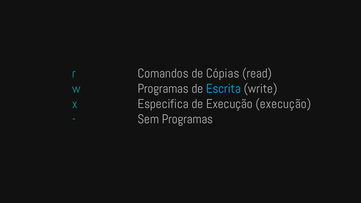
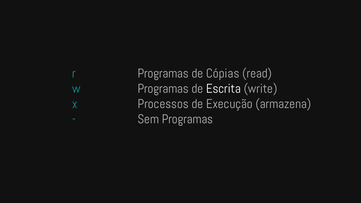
r Comandos: Comandos -> Programas (163, 73)
Escrita colour: light blue -> white (223, 89)
Especifica: Especifica -> Processos (163, 104)
Execução execução: execução -> armazena (283, 104)
